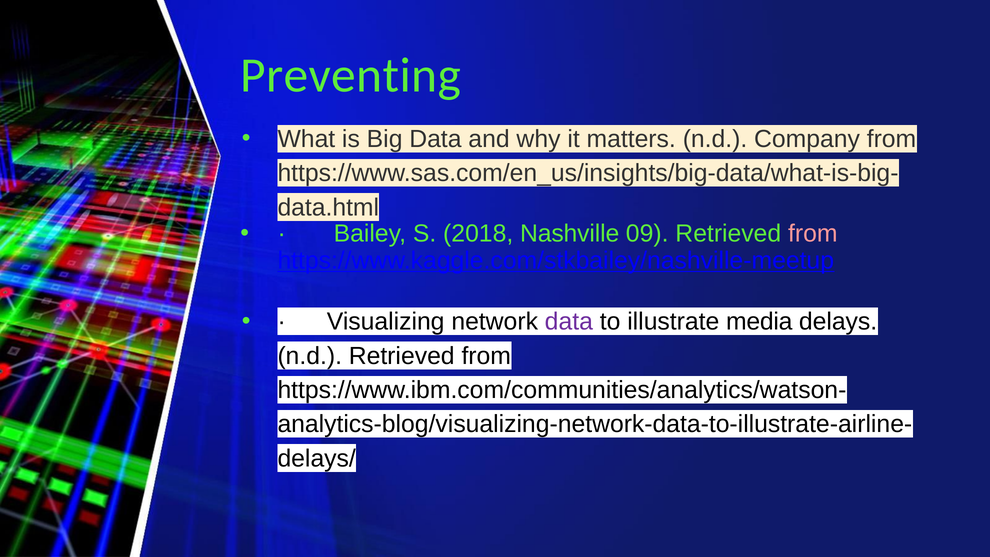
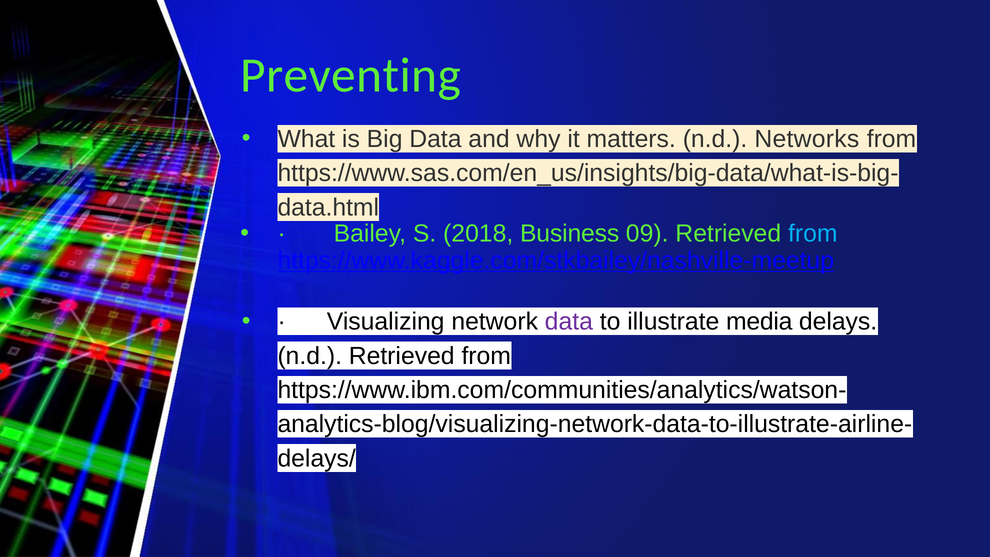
Company: Company -> Networks (807, 139)
Nashville: Nashville -> Business (570, 234)
from colour: pink -> light blue (813, 234)
